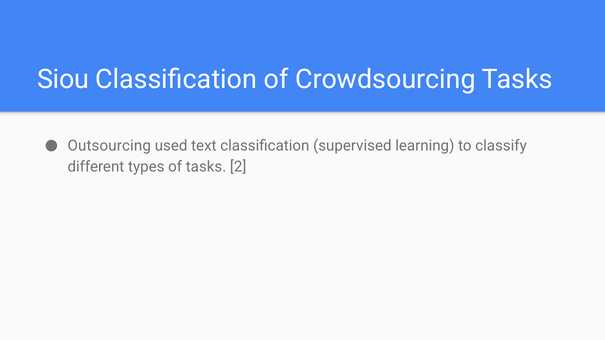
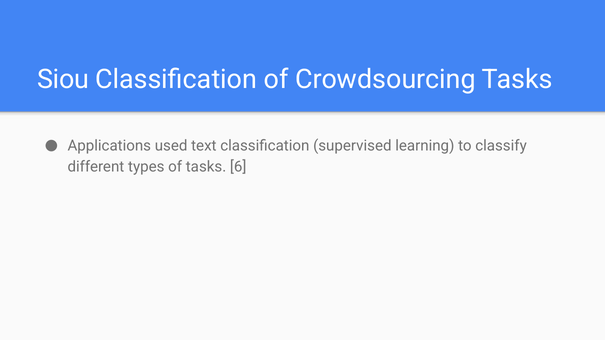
Outsourcing: Outsourcing -> Applications (109, 146)
2: 2 -> 6 (238, 167)
